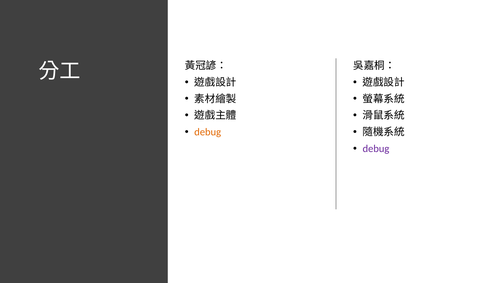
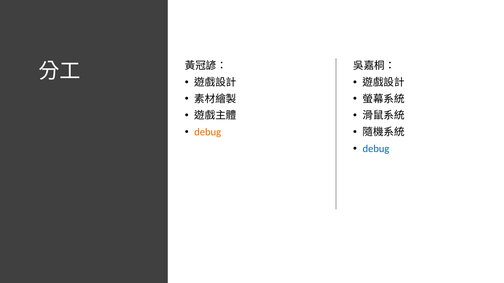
debug colour: purple -> blue (376, 149)
